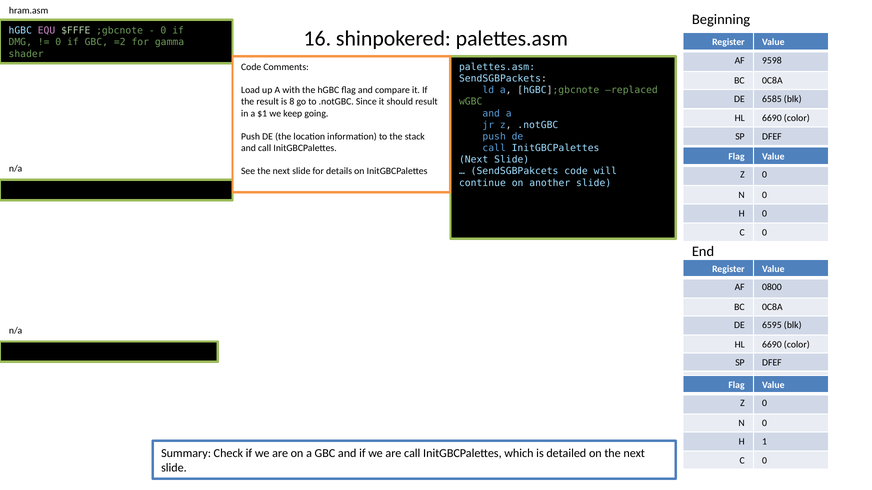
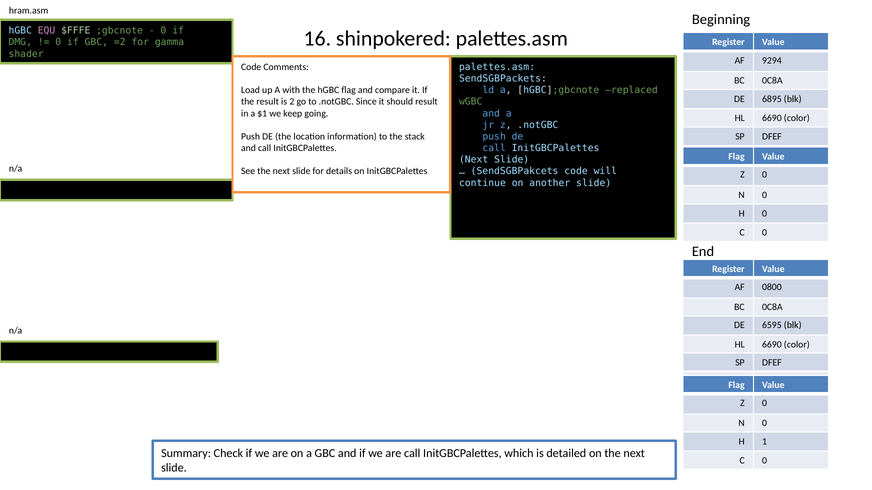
9598: 9598 -> 9294 (772, 61)
6585: 6585 -> 6895 (772, 99)
8: 8 -> 2 (292, 102)
